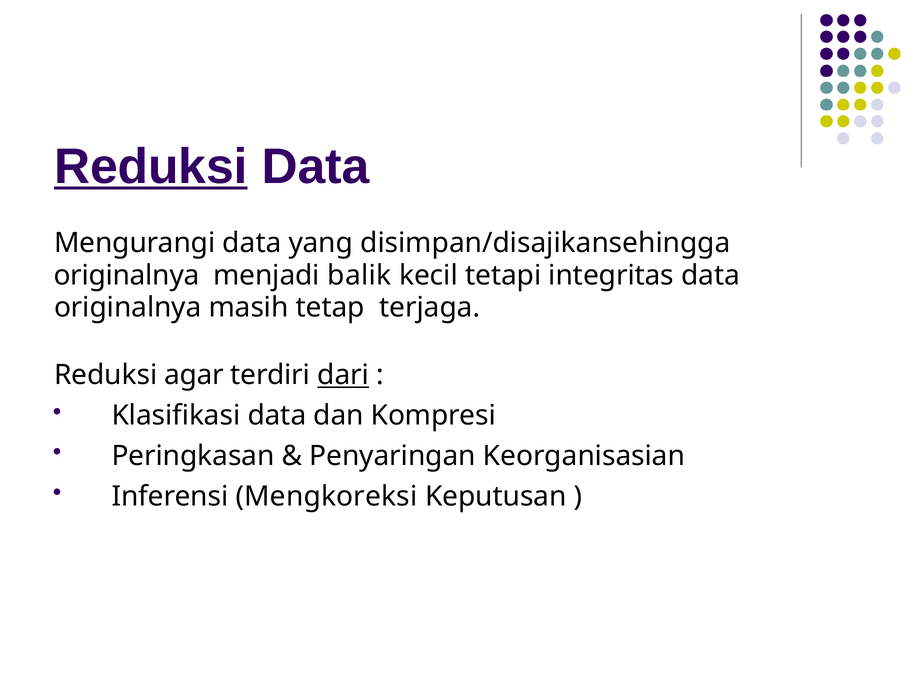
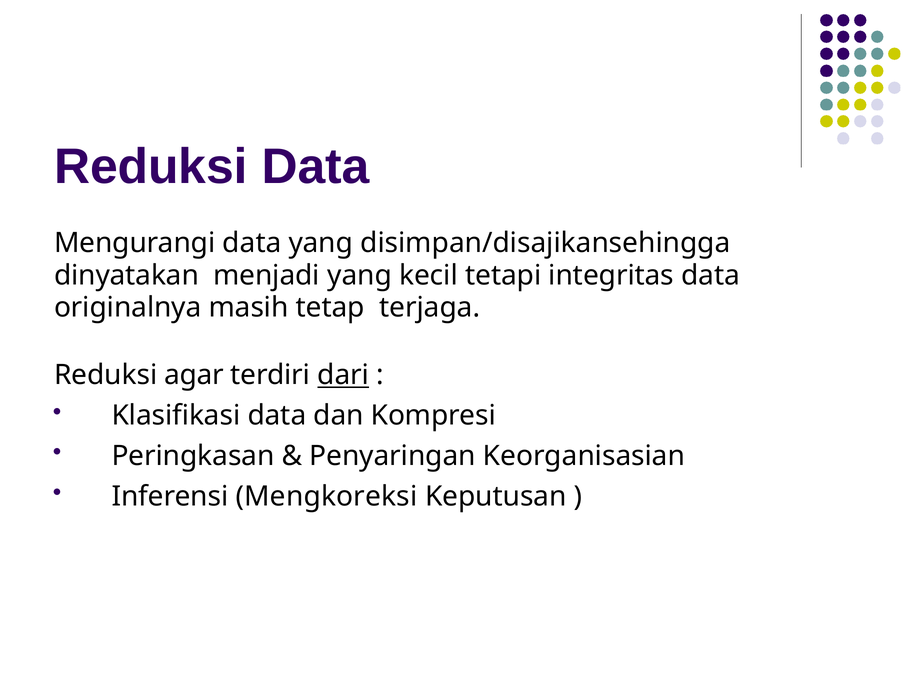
Reduksi underline: present -> none (151, 167)
originalnya: originalnya -> dinyatakan (127, 276)
menjadi balik: balik -> yang (360, 276)
